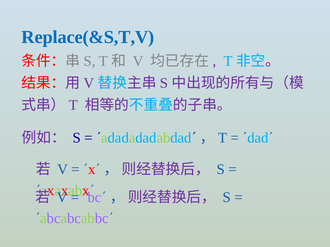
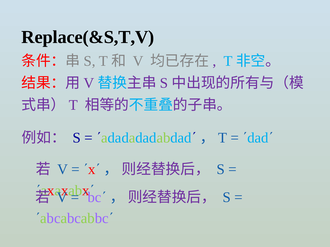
Replace(&S,T,V colour: blue -> black (88, 37)
